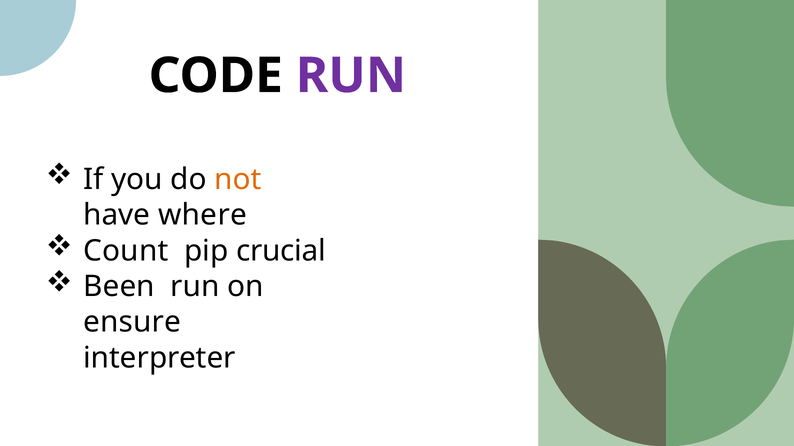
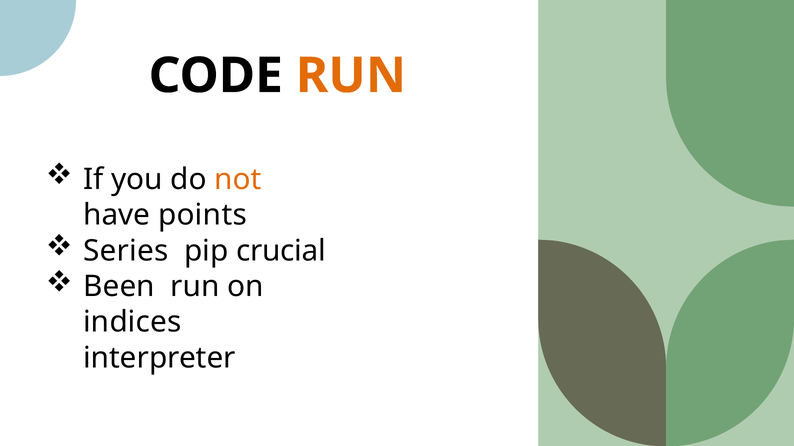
RUN colour: purple -> orange (351, 76)
where: where -> points (202, 215)
Count: Count -> Series (126, 251)
ensure: ensure -> indices (132, 323)
